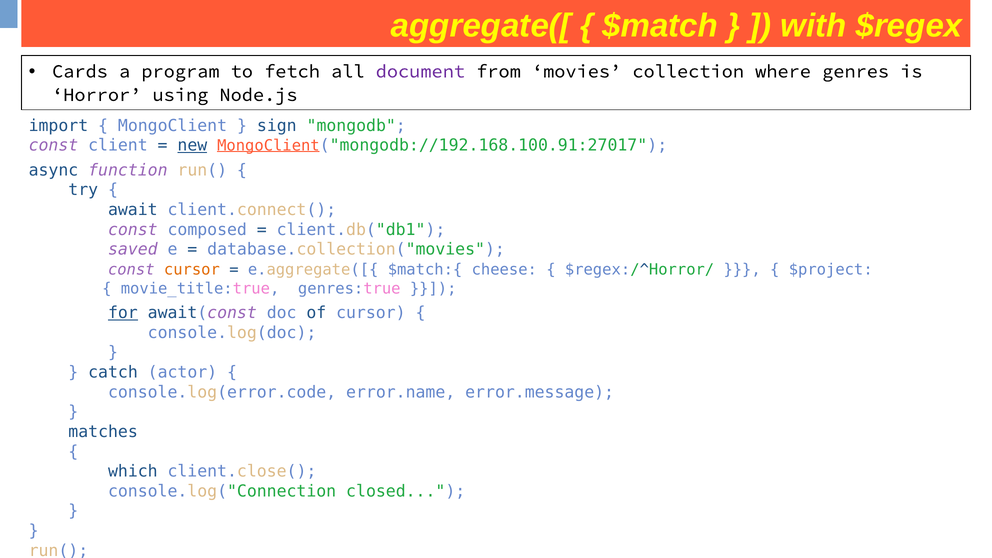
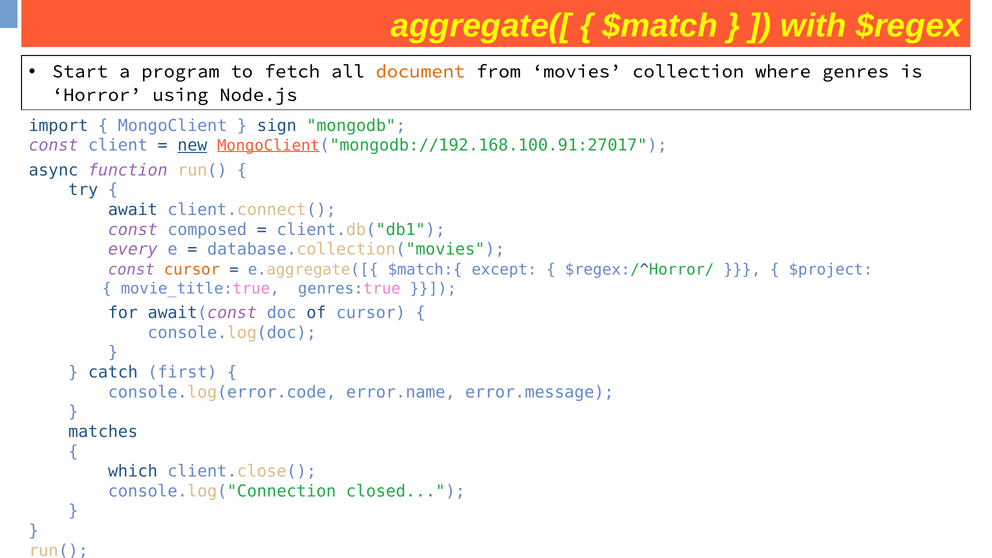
Cards: Cards -> Start (80, 71)
document colour: purple -> orange (420, 71)
saved: saved -> every (133, 250)
cheese: cheese -> except (504, 270)
for underline: present -> none (123, 313)
actor: actor -> first (182, 372)
